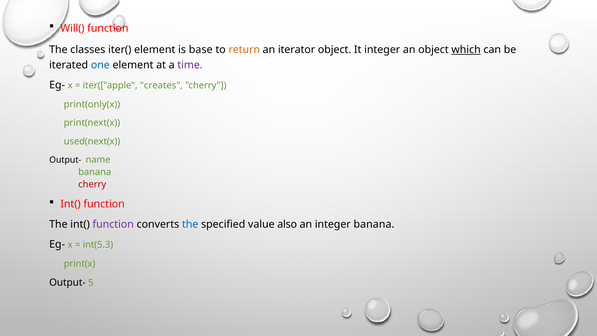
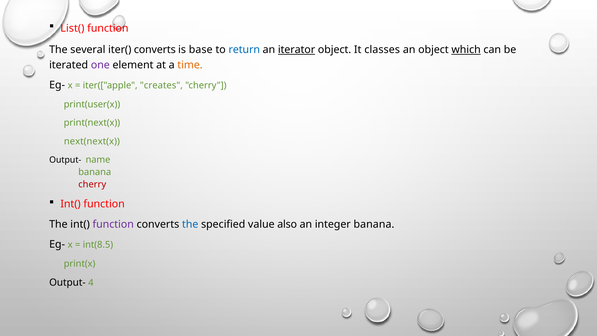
Will(: Will( -> List( (72, 28)
classes: classes -> several (88, 50)
iter( element: element -> converts (155, 50)
return colour: orange -> blue (244, 50)
iterator underline: none -> present (297, 50)
It integer: integer -> classes (382, 50)
one colour: blue -> purple (100, 65)
time colour: purple -> orange (190, 65)
print(only(x: print(only(x -> print(user(x (92, 104)
used(next(x: used(next(x -> next(next(x (92, 141)
int(5.3: int(5.3 -> int(8.5 (98, 245)
5: 5 -> 4 (91, 283)
